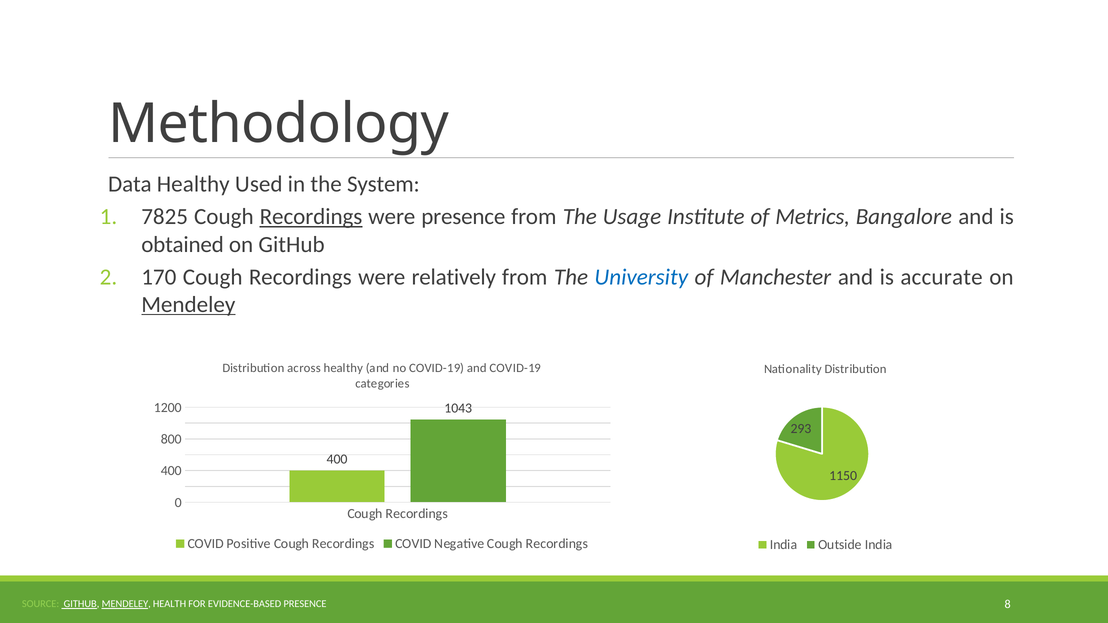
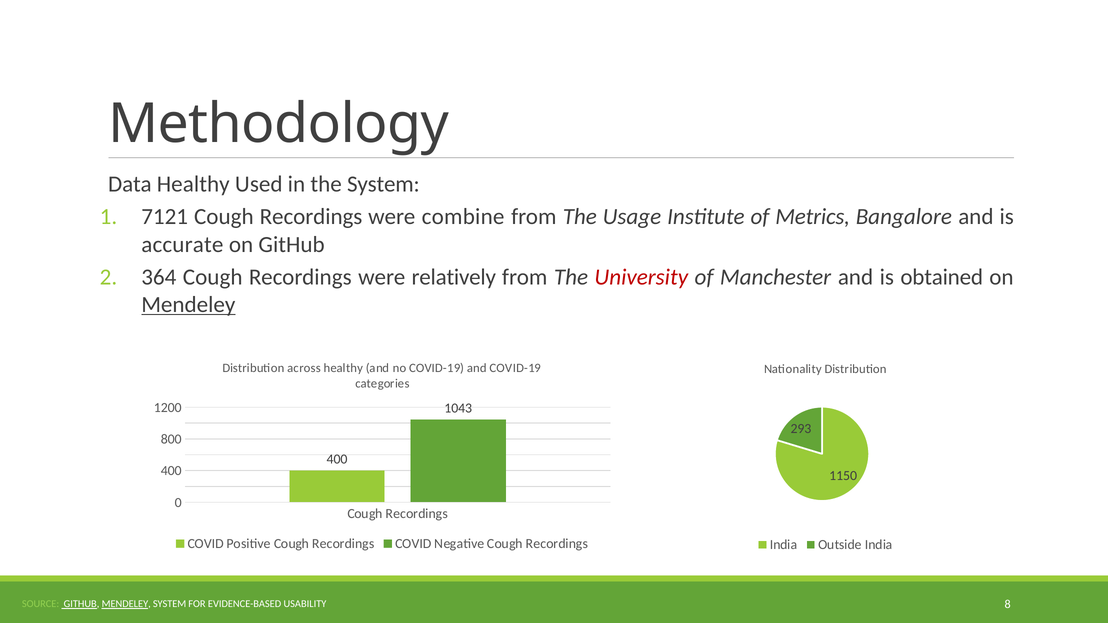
7825: 7825 -> 7121 (165, 217)
Recordings underline: present -> none (311, 217)
were presence: presence -> combine (463, 217)
obtained: obtained -> accurate (182, 245)
170: 170 -> 364 (159, 277)
University colour: blue -> red (641, 277)
accurate: accurate -> obtained (942, 277)
MENDELEY HEALTH: HEALTH -> SYSTEM (170, 604)
EVIDENCE-BASED PRESENCE: PRESENCE -> USABILITY (305, 604)
